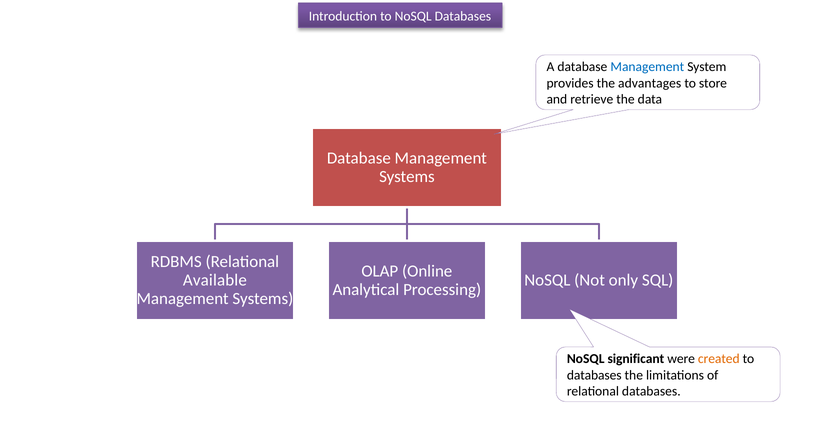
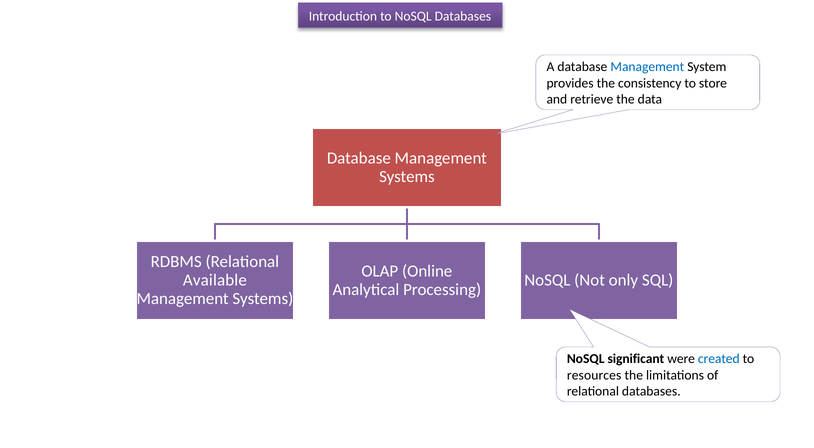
advantages: advantages -> consistency (650, 83)
created colour: orange -> blue (719, 359)
databases: databases -> resources (594, 375)
